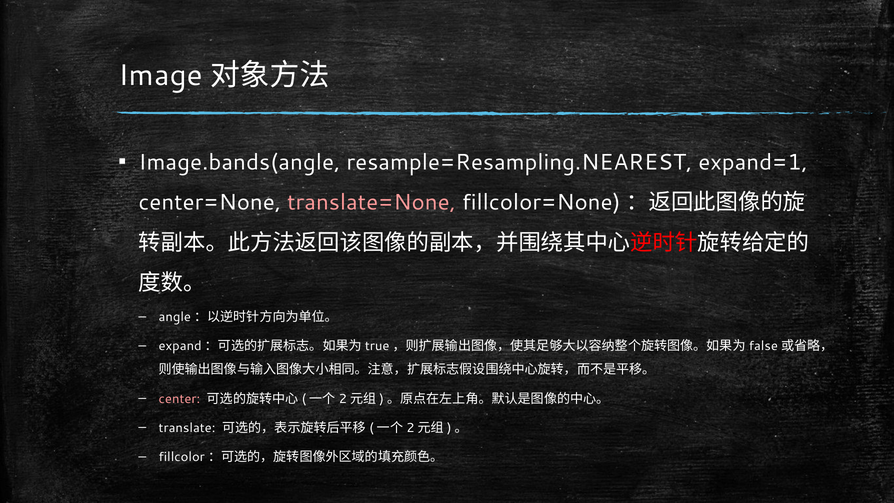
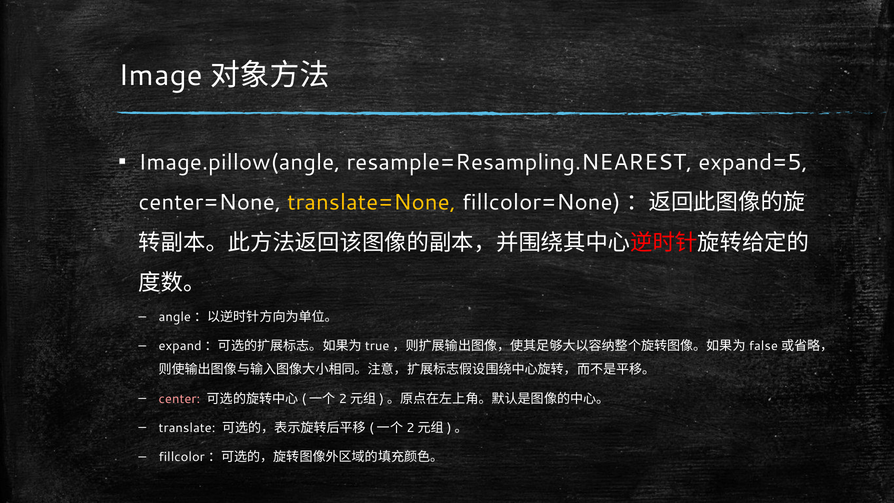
Image.bands(angle: Image.bands(angle -> Image.pillow(angle (239, 162)
expand=1: expand=1 -> expand=5 (753, 162)
translate=None colour: pink -> yellow (372, 202)
